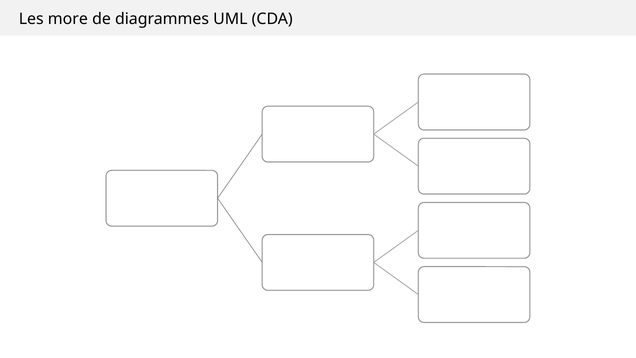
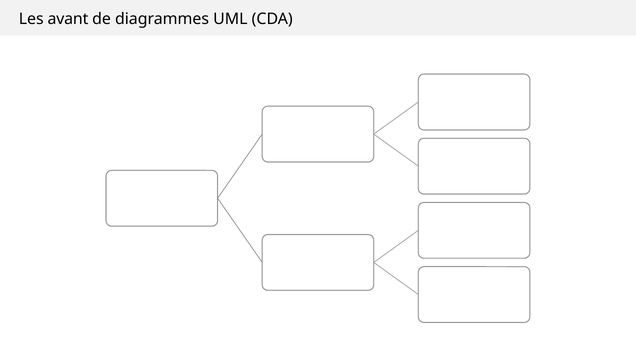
more: more -> avant (68, 19)
